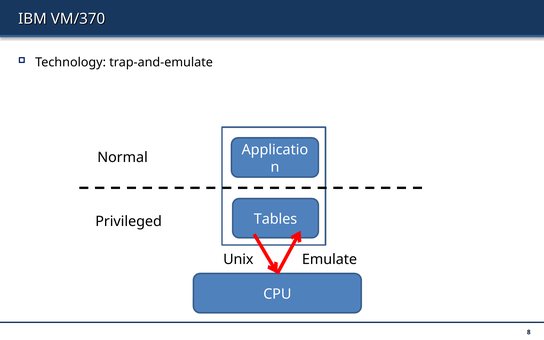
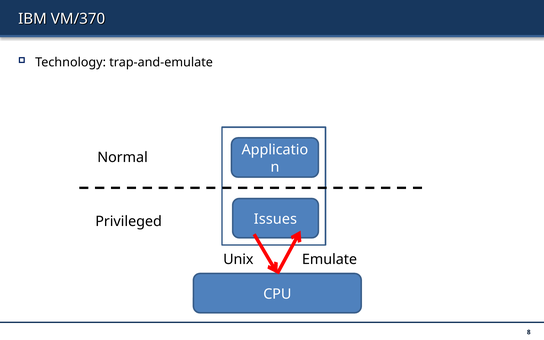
Tables: Tables -> Issues (275, 219)
